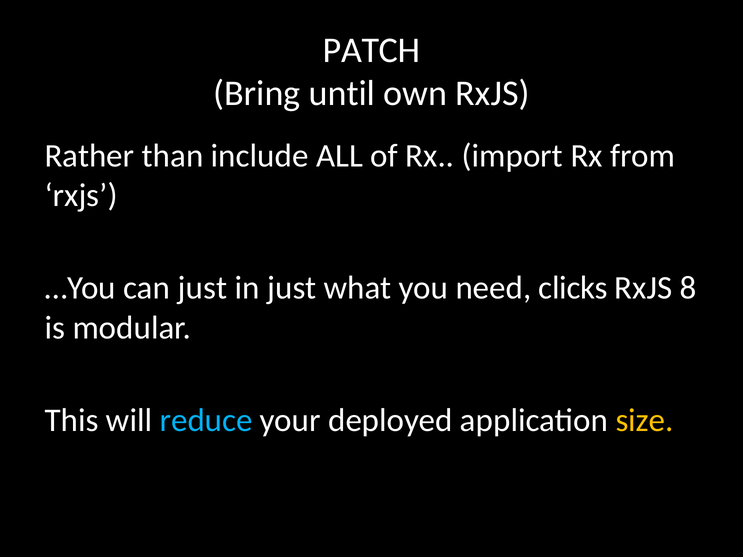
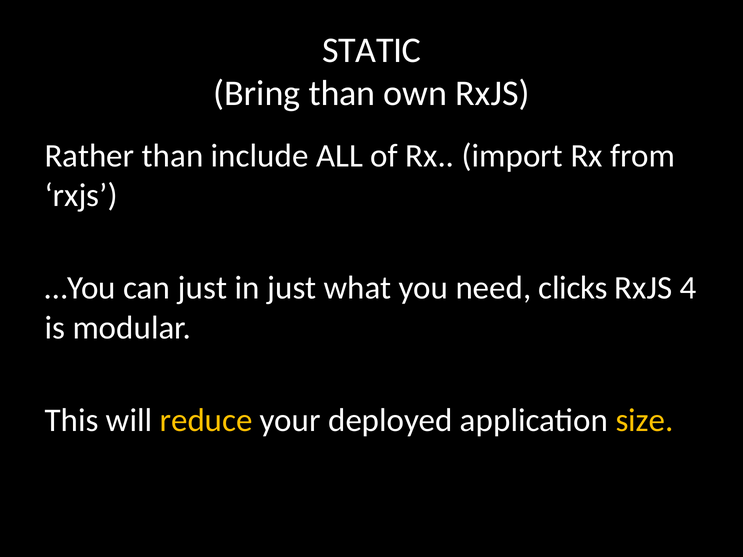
PATCH: PATCH -> STATIC (372, 50)
Bring until: until -> than (342, 94)
8: 8 -> 4 (688, 288)
reduce colour: light blue -> yellow (206, 420)
